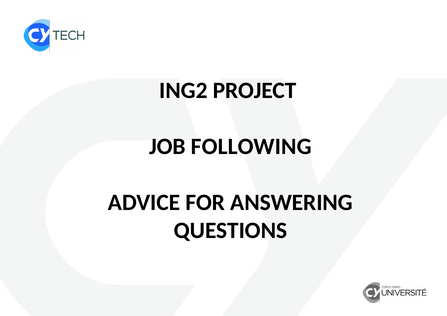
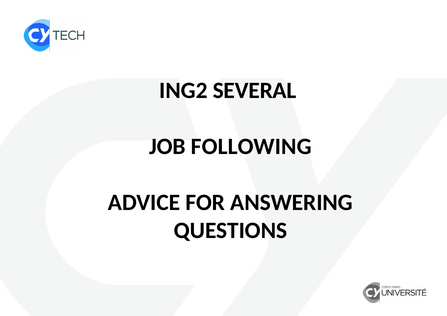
PROJECT: PROJECT -> SEVERAL (255, 90)
